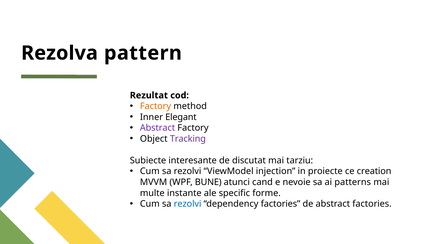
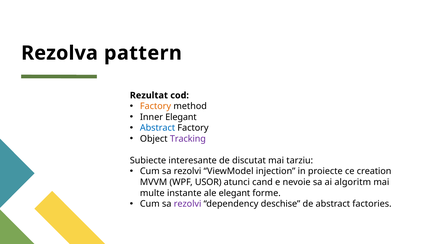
Abstract colour: purple -> blue (158, 128)
BUNE: BUNE -> USOR (208, 182)
patterns: patterns -> algoritm (353, 182)
ale specific: specific -> elegant (234, 193)
rezolvi colour: blue -> purple (188, 204)
dependency factories: factories -> deschise (281, 204)
